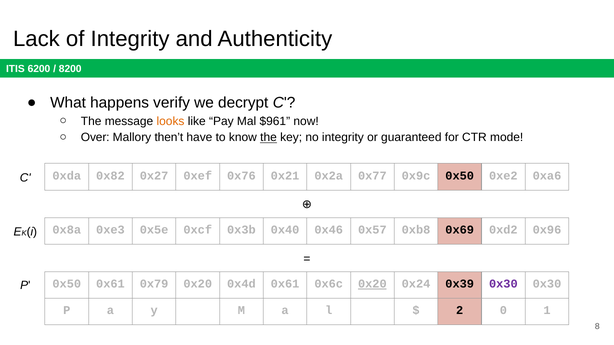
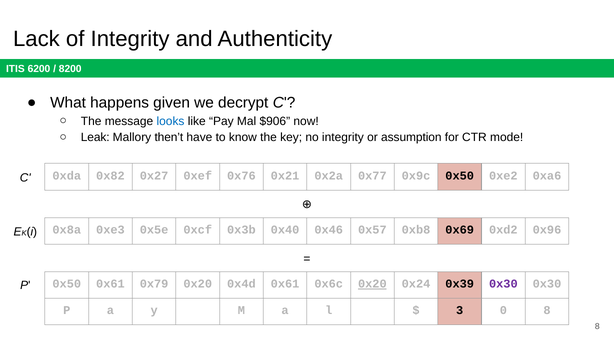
verify: verify -> given (172, 103)
looks colour: orange -> blue (171, 121)
$961: $961 -> $906 (275, 121)
Over: Over -> Leak (95, 138)
the underline: present -> none (269, 138)
guaranteed: guaranteed -> assumption (411, 138)
2: 2 -> 3 (460, 311)
0 1: 1 -> 8 (547, 311)
